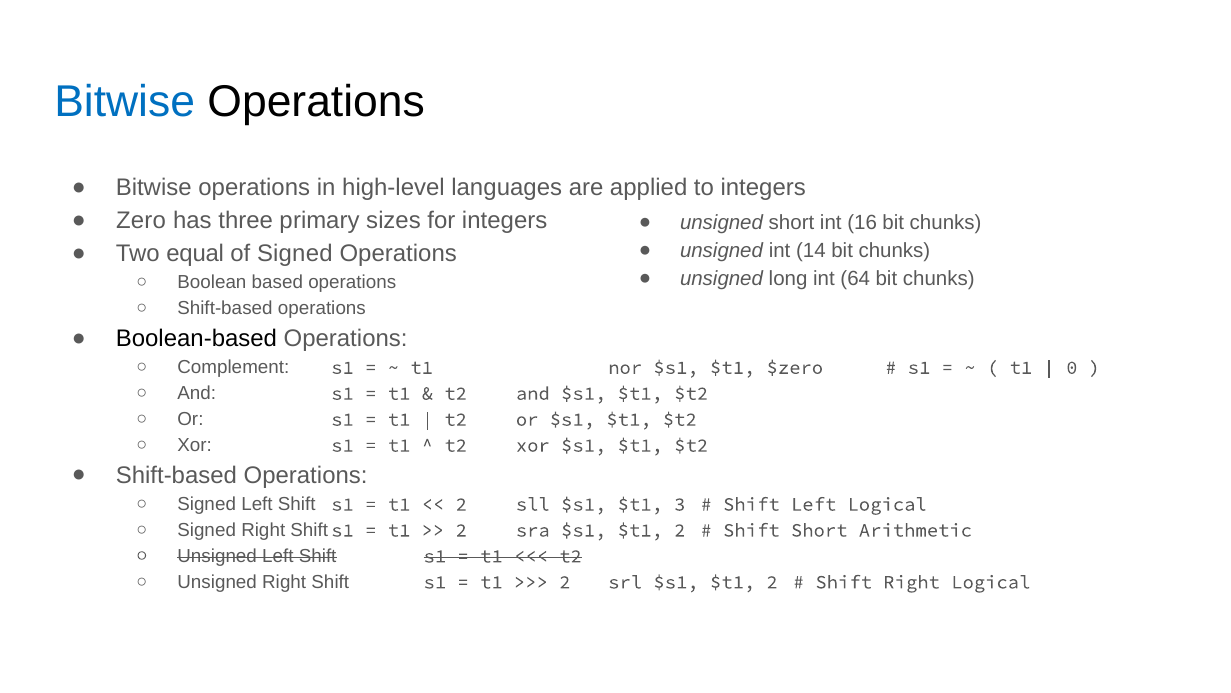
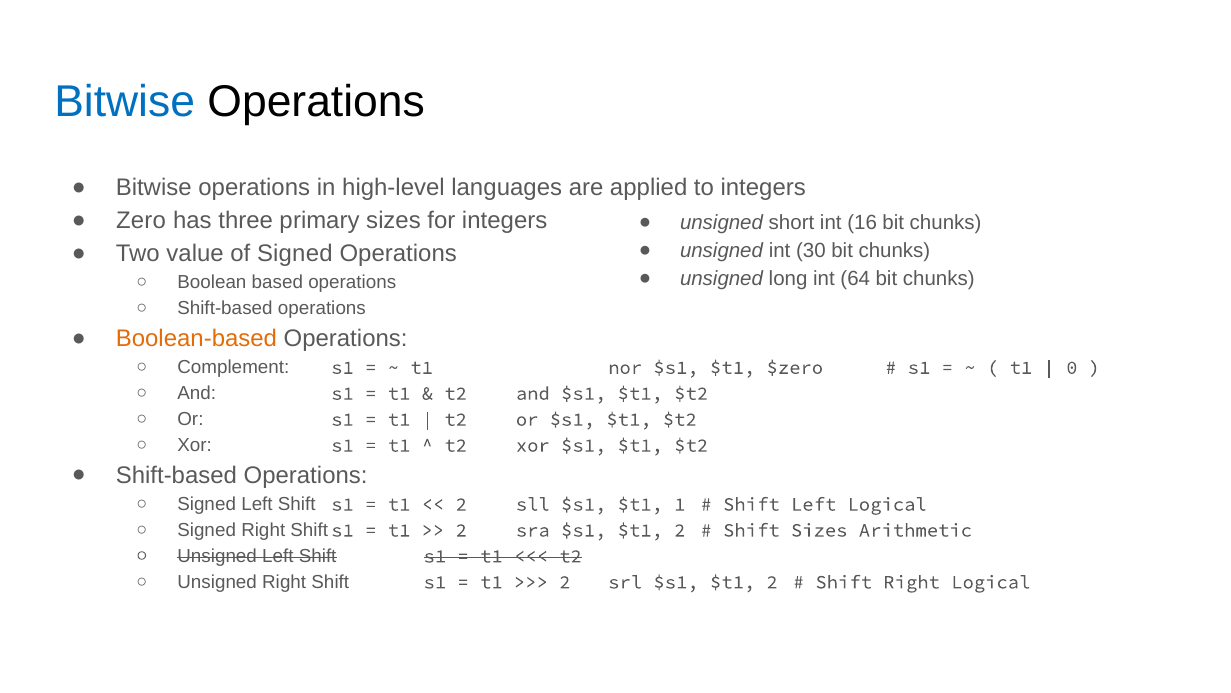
14: 14 -> 30 (811, 250)
equal: equal -> value (195, 254)
Boolean-based colour: black -> orange (196, 339)
3: 3 -> 1 (680, 504)
Shift Short: Short -> Sizes (819, 530)
